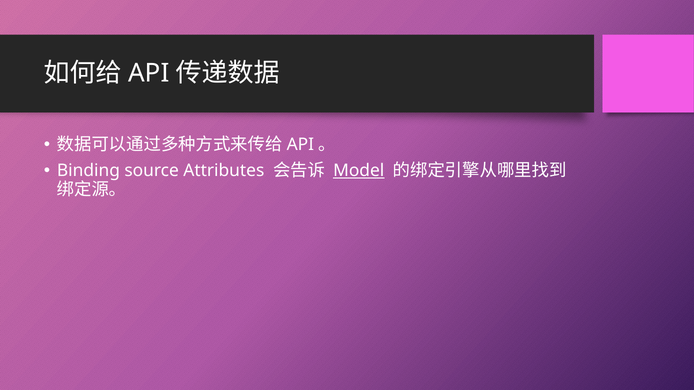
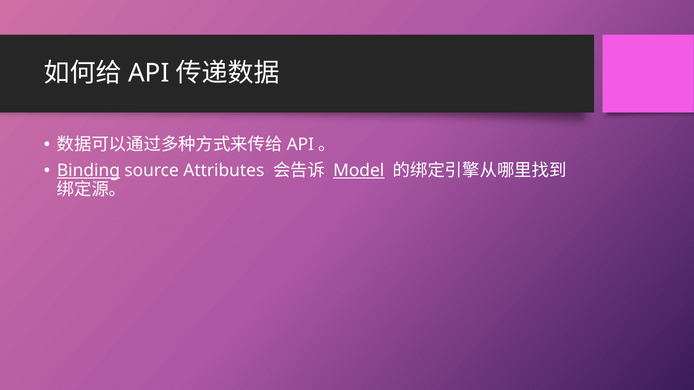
Binding underline: none -> present (88, 171)
